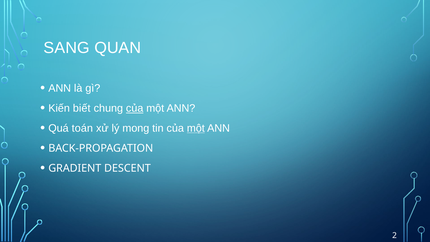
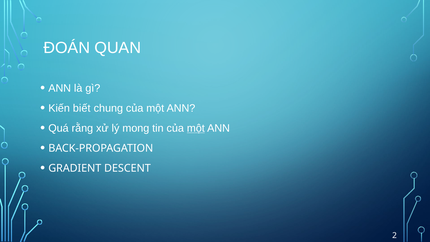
SANG: SANG -> ĐOÁN (67, 48)
của underline: present -> none (135, 108)
toán: toán -> rằng (82, 128)
